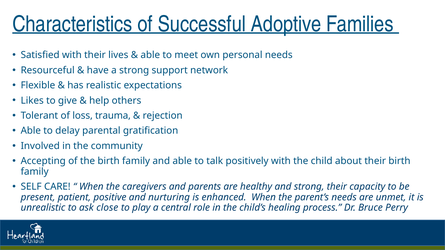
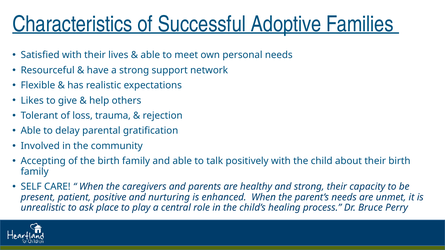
close: close -> place (107, 208)
